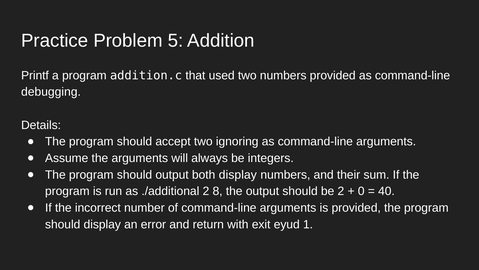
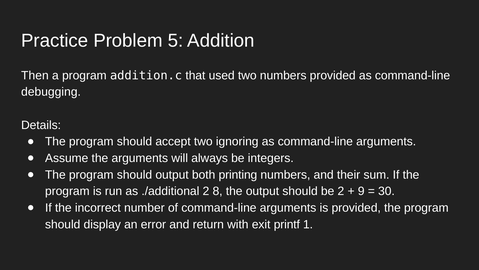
Printf: Printf -> Then (35, 75)
both display: display -> printing (238, 174)
0: 0 -> 9 (361, 191)
40: 40 -> 30 (386, 191)
eyud: eyud -> printf (287, 224)
